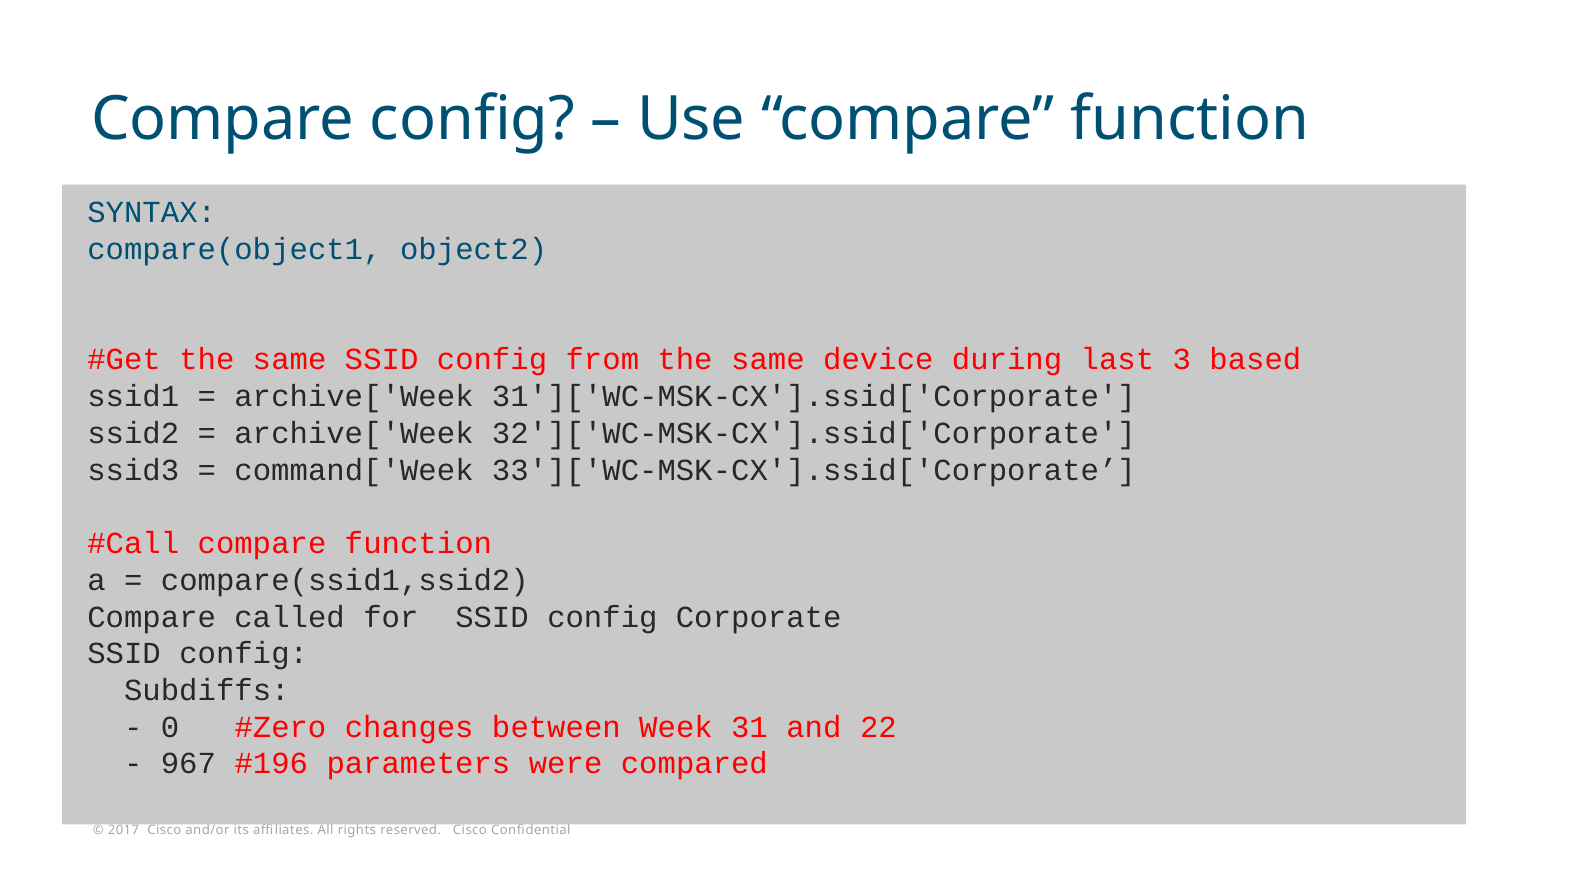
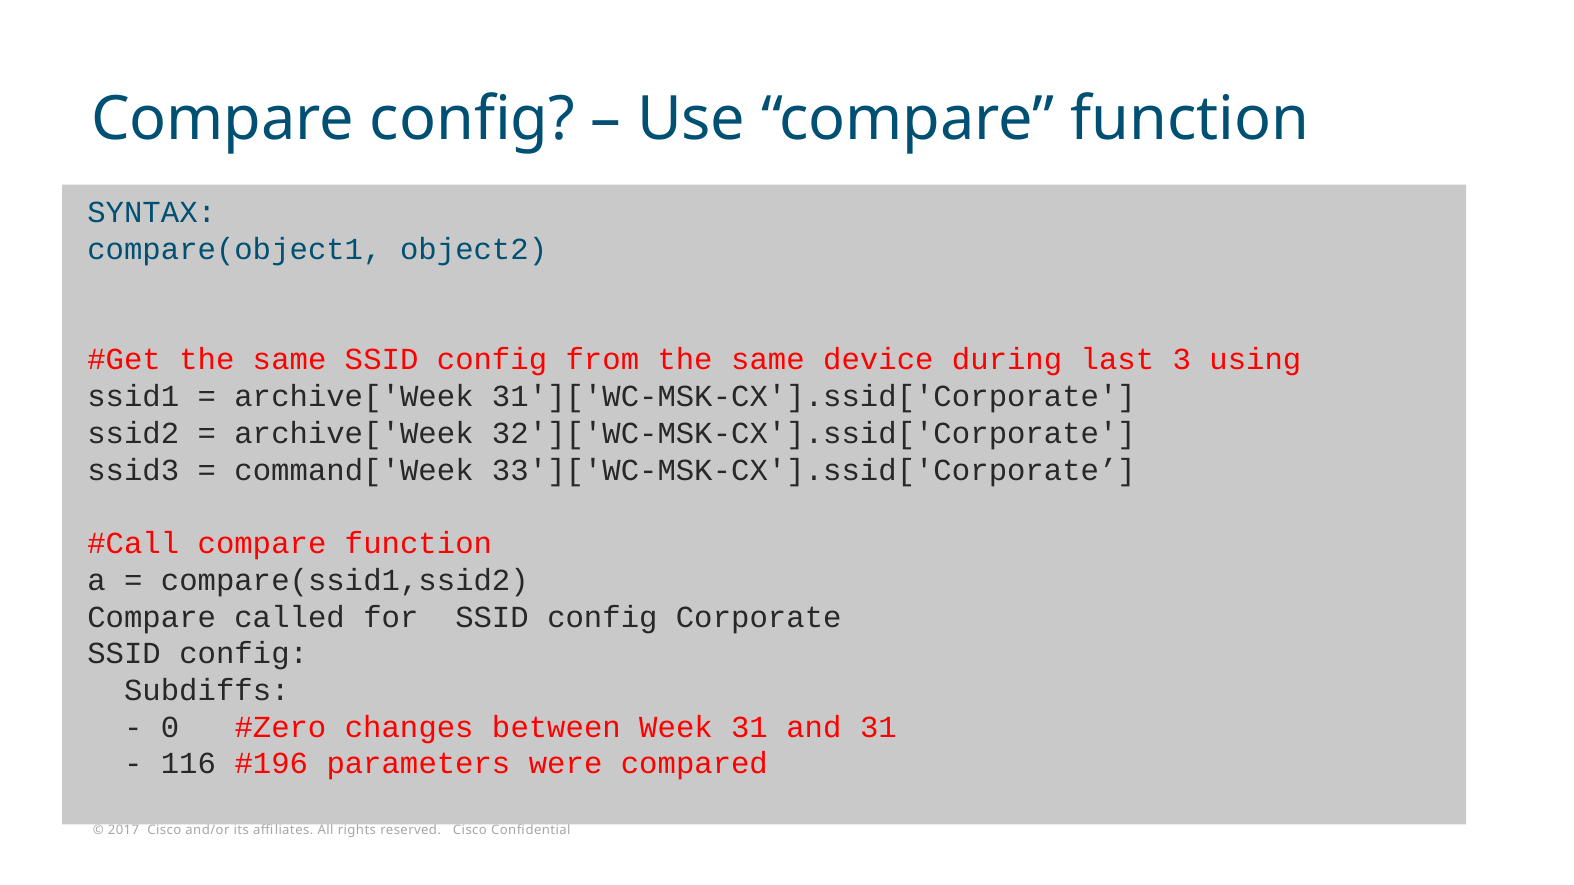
based: based -> using (1255, 360)
and 22: 22 -> 31 (878, 727)
967: 967 -> 116 (188, 764)
